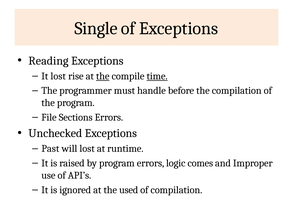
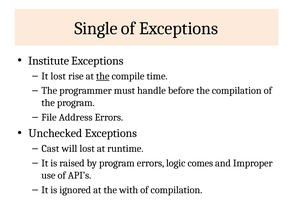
Reading: Reading -> Institute (49, 61)
time underline: present -> none (157, 76)
Sections: Sections -> Address (76, 117)
Past: Past -> Cast (50, 148)
used: used -> with (129, 190)
